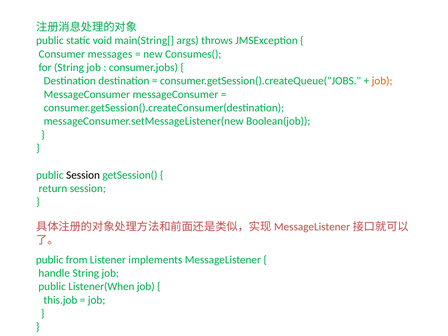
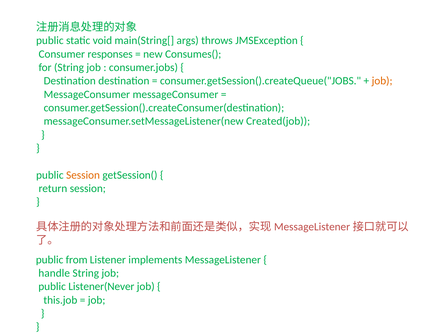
messages: messages -> responses (110, 54)
Boolean(job: Boolean(job -> Created(job (278, 121)
Session colour: black -> orange (83, 175)
Listener(When: Listener(When -> Listener(Never (101, 287)
